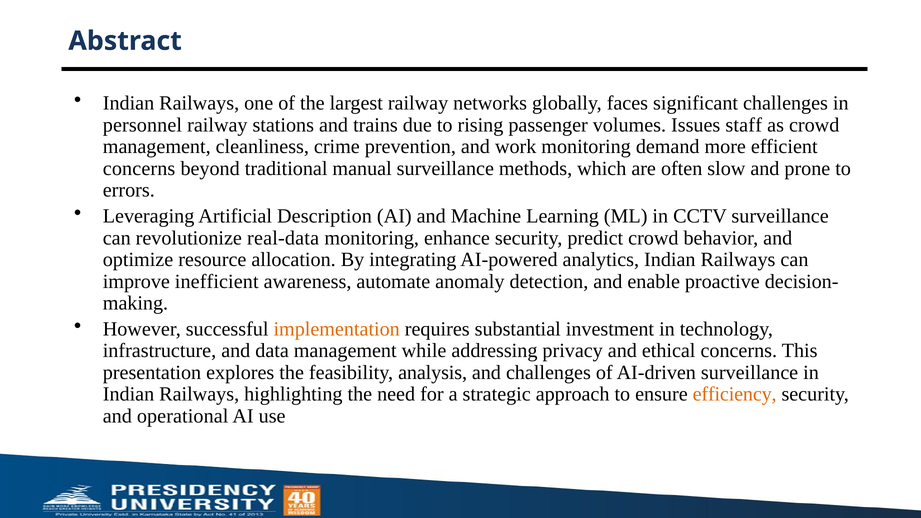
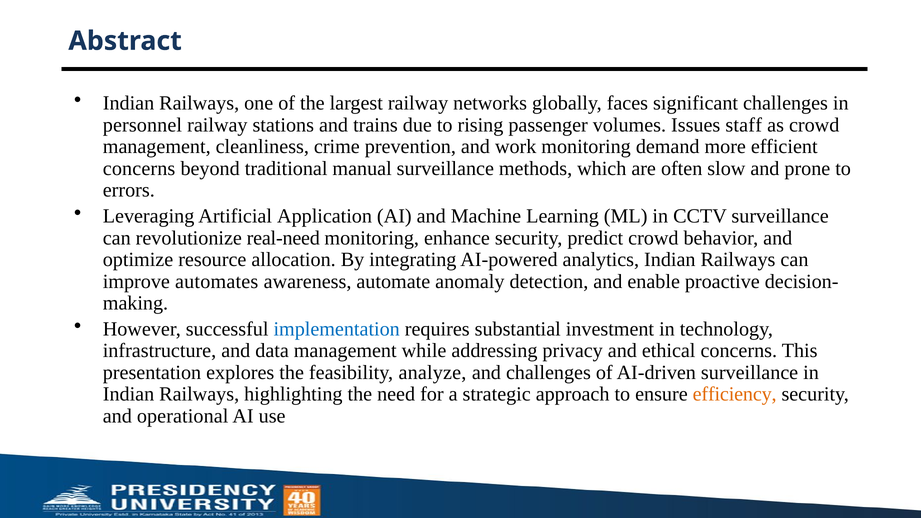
Description: Description -> Application (325, 216)
real-data: real-data -> real-need (283, 238)
inefficient: inefficient -> automates (217, 281)
implementation colour: orange -> blue (337, 329)
analysis: analysis -> analyze (432, 373)
